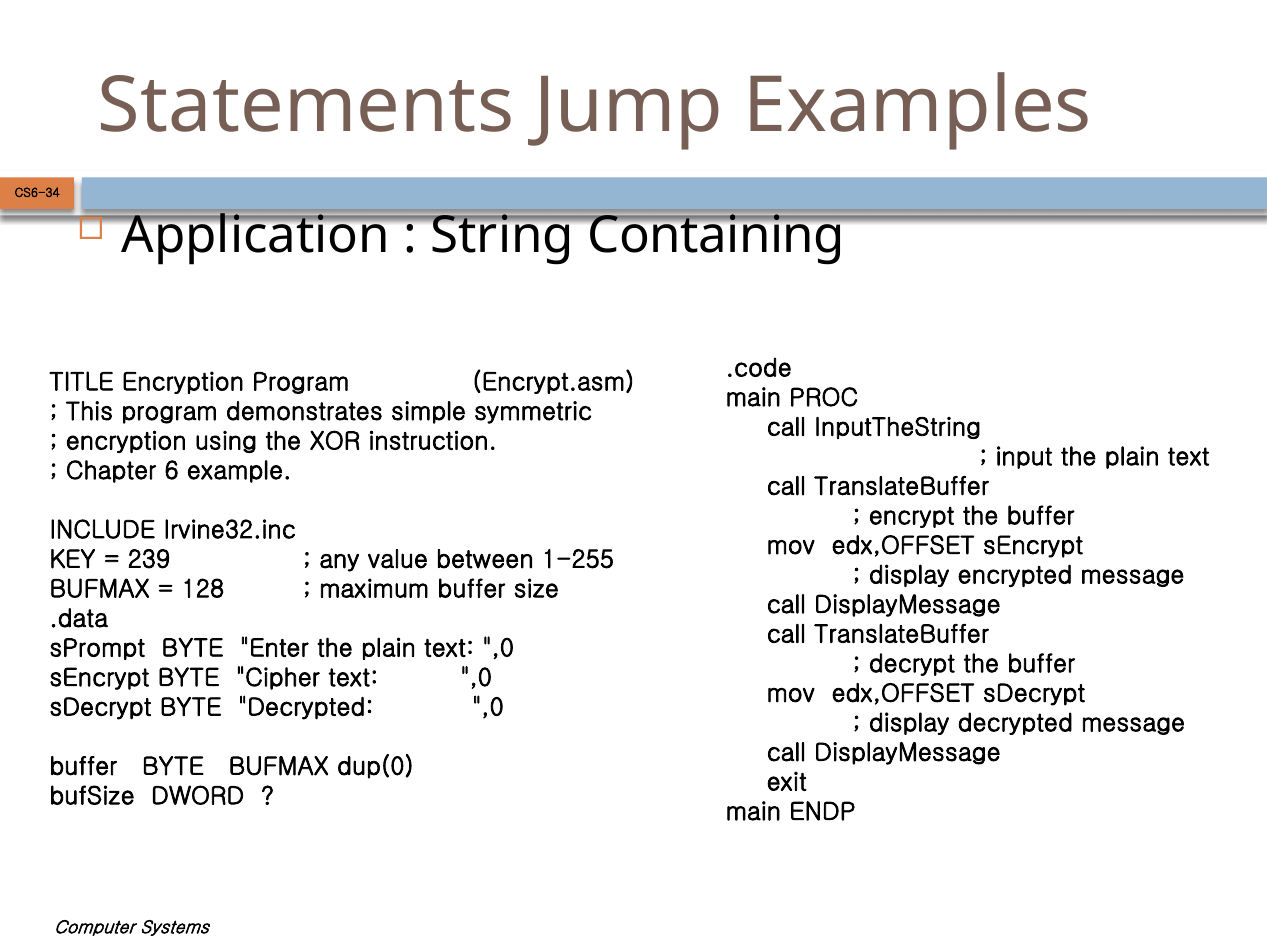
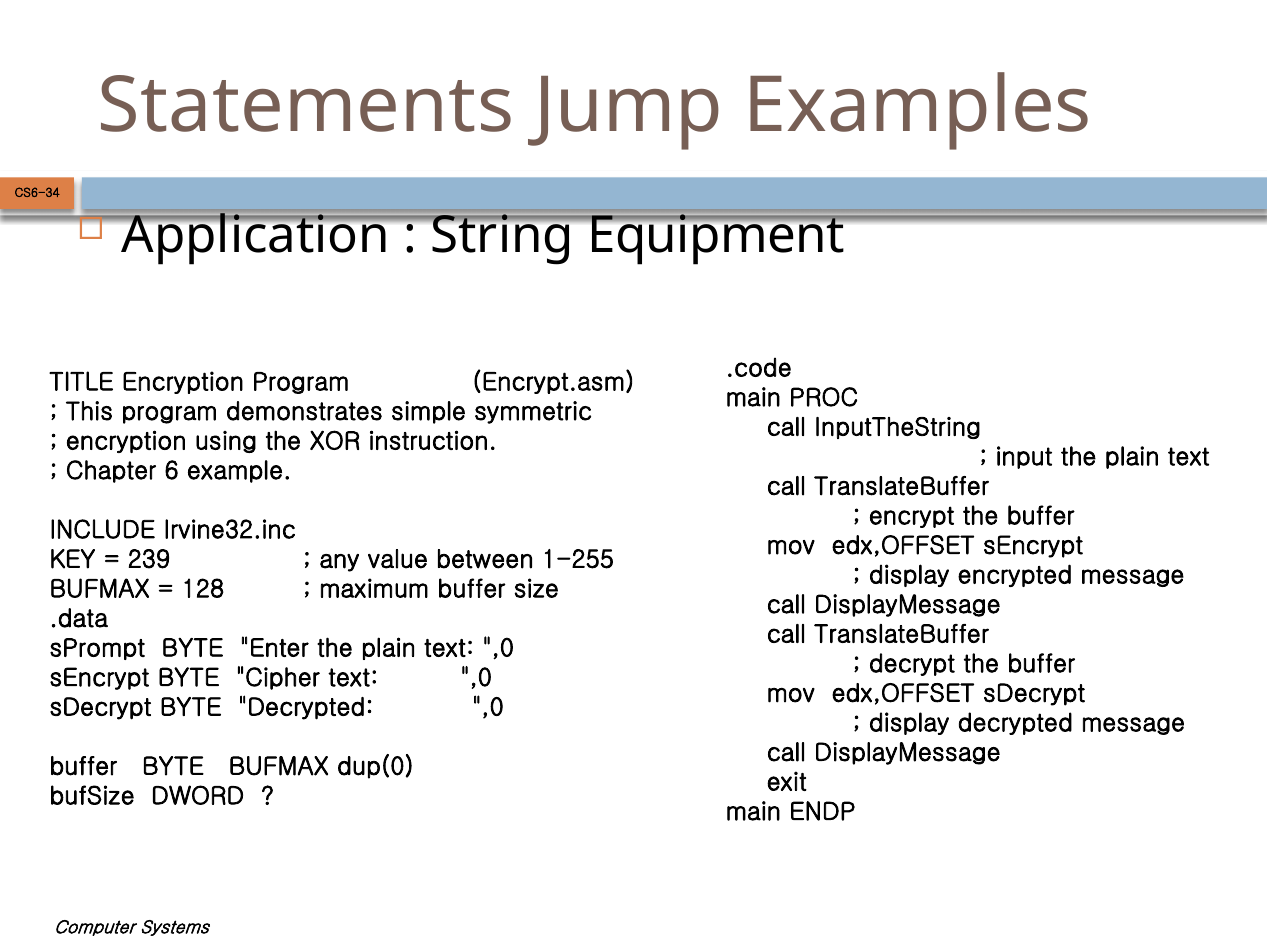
Containing: Containing -> Equipment (716, 236)
